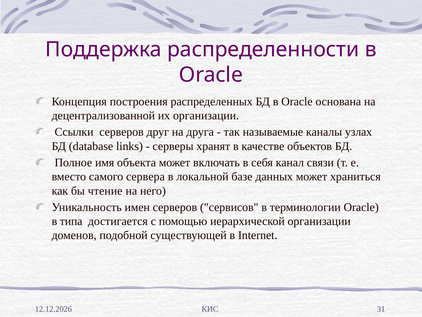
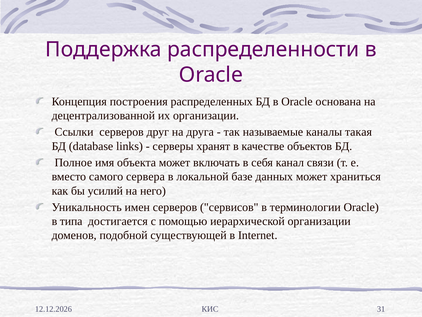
узлах: узлах -> такая (358, 132)
чтение: чтение -> усилий (105, 191)
